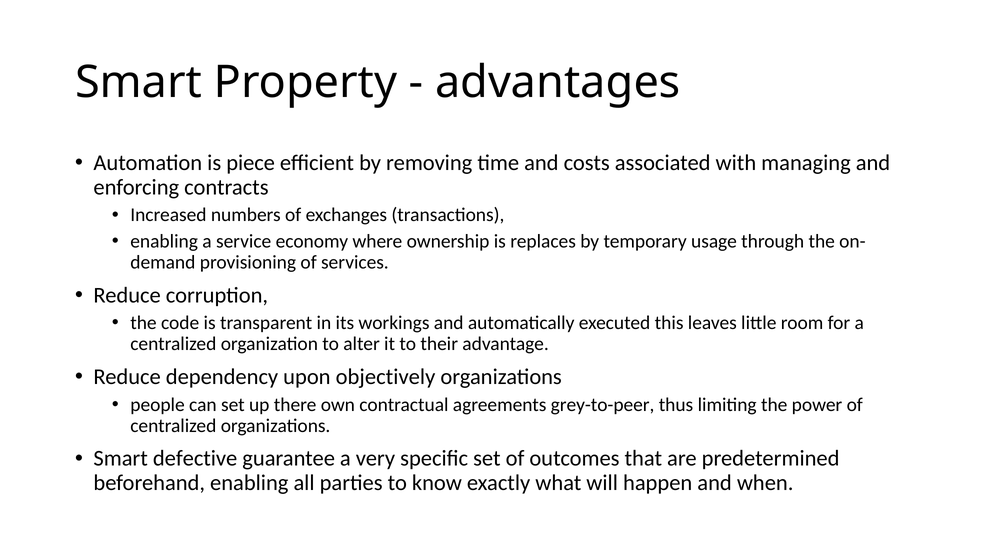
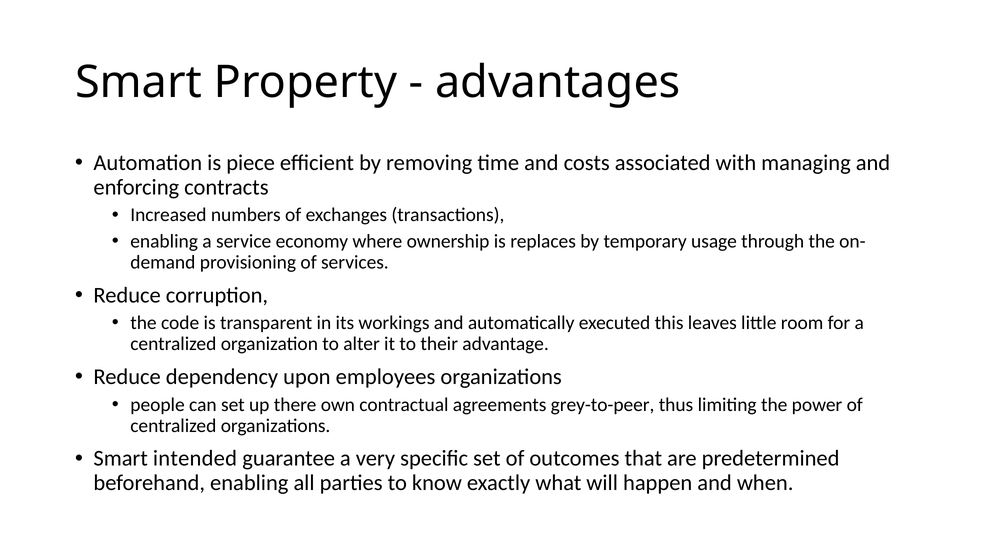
objectively: objectively -> employees (386, 377)
defective: defective -> intended (195, 459)
